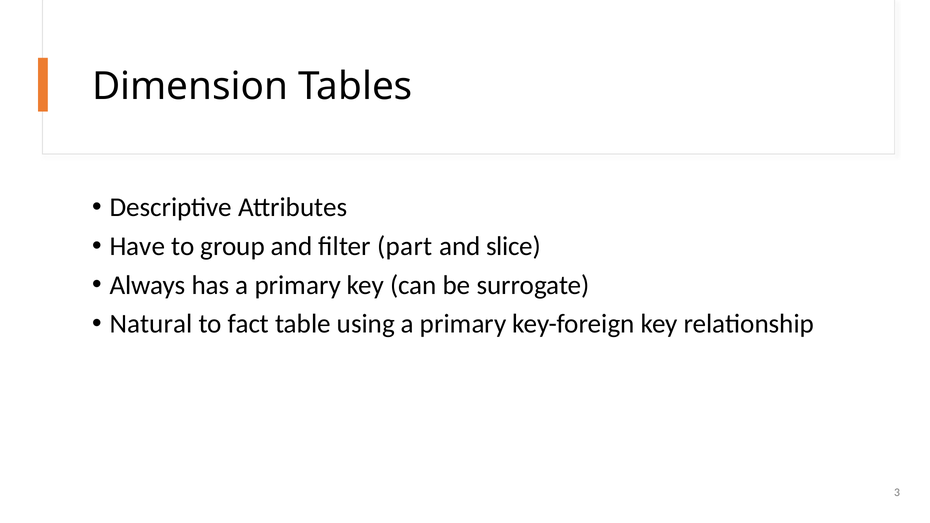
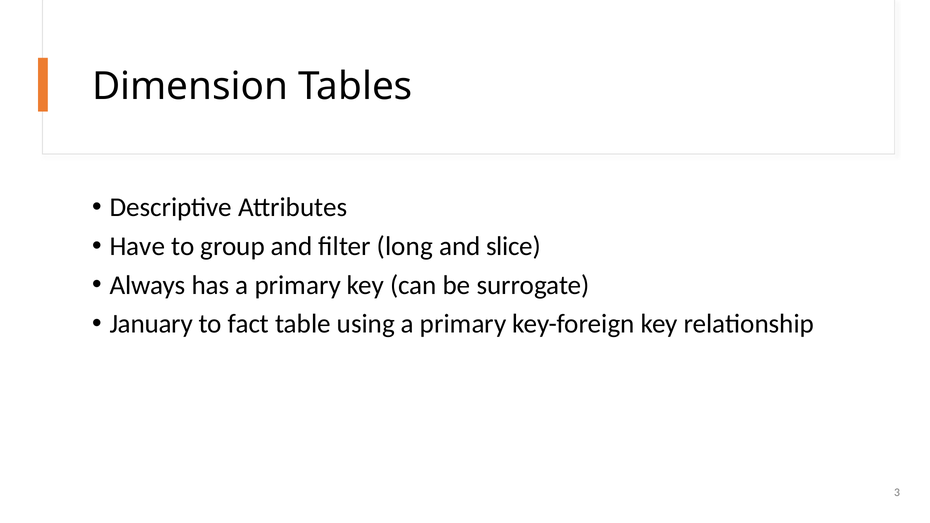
part: part -> long (405, 246)
Natural: Natural -> January (151, 324)
